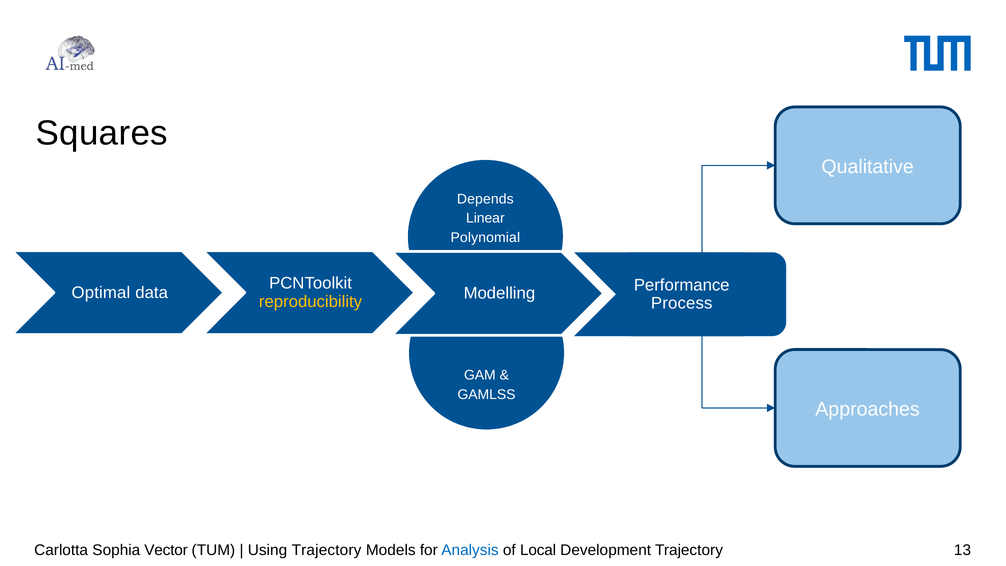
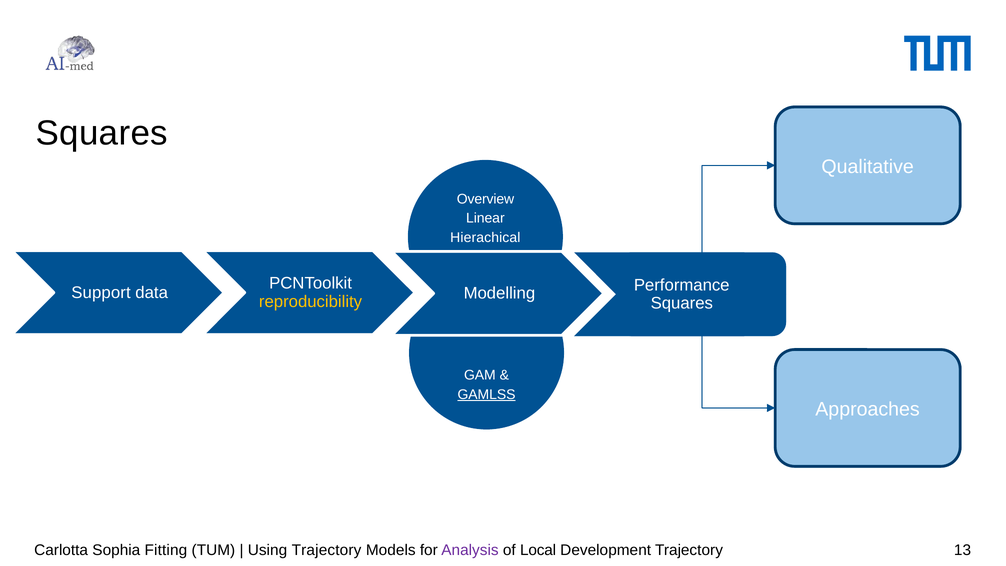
Depends: Depends -> Overview (485, 199)
Polynomial: Polynomial -> Hierachical (485, 237)
Optimal: Optimal -> Support (101, 292)
Process: Process -> Squares (682, 303)
GAMLSS underline: none -> present (487, 394)
Vector: Vector -> Fitting (166, 550)
Analysis colour: blue -> purple (470, 550)
